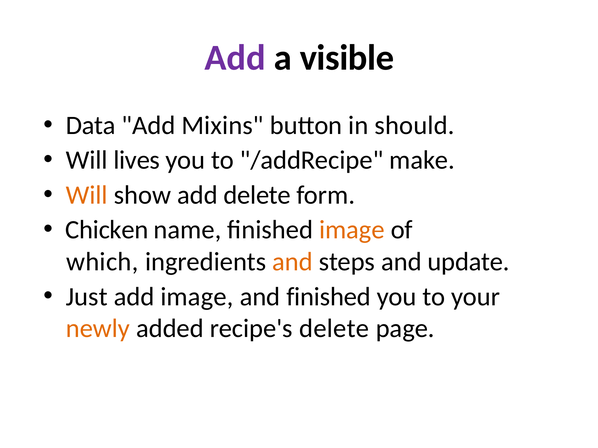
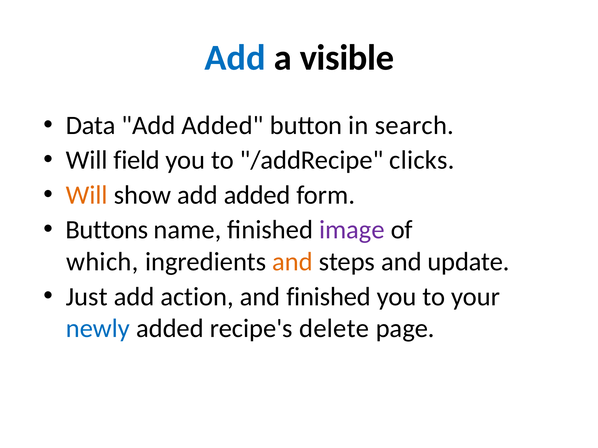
Add colour: purple -> blue (235, 58)
Mixins: Mixins -> Added (222, 125)
should: should -> search (414, 125)
lives: lives -> field (137, 160)
make: make -> clicks (422, 160)
show add delete: delete -> added (257, 195)
Chicken: Chicken -> Buttons (107, 230)
image colour: orange -> purple (352, 230)
add image: image -> action (197, 297)
newly colour: orange -> blue (98, 329)
